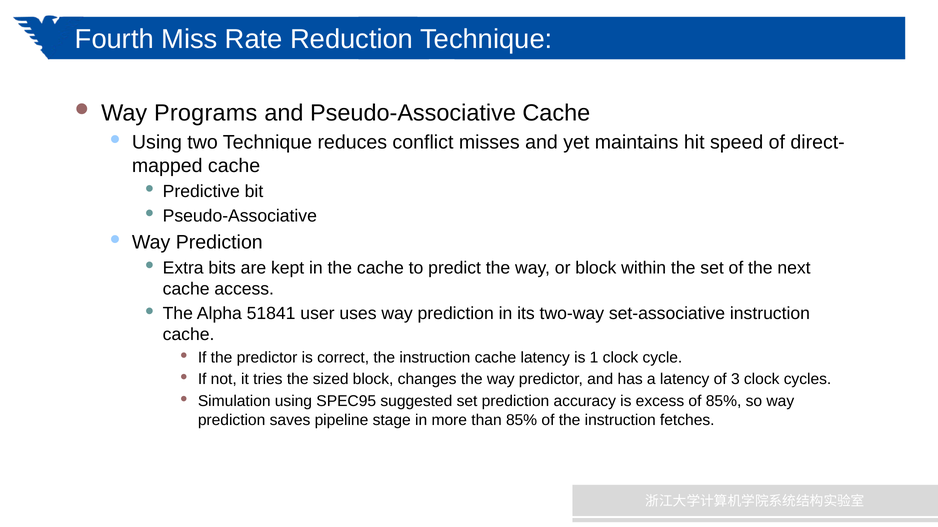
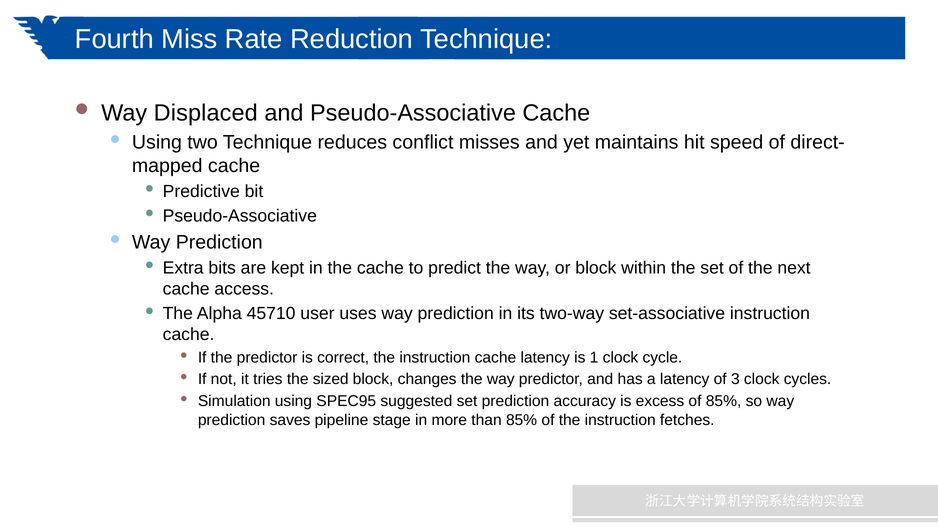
Programs: Programs -> Displaced (206, 113)
51841: 51841 -> 45710 (271, 314)
